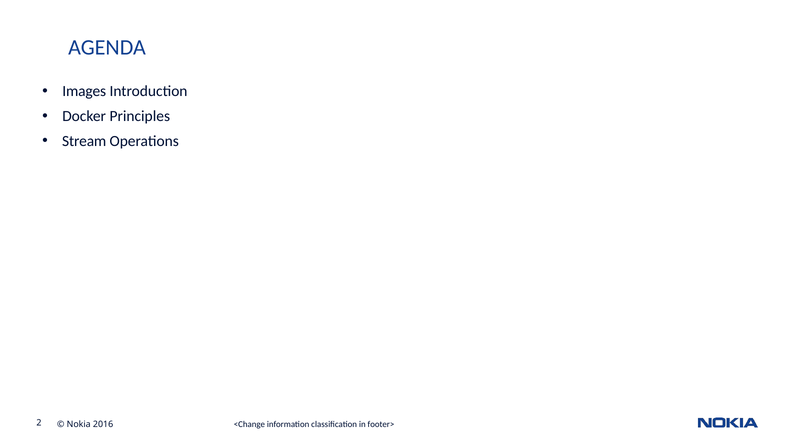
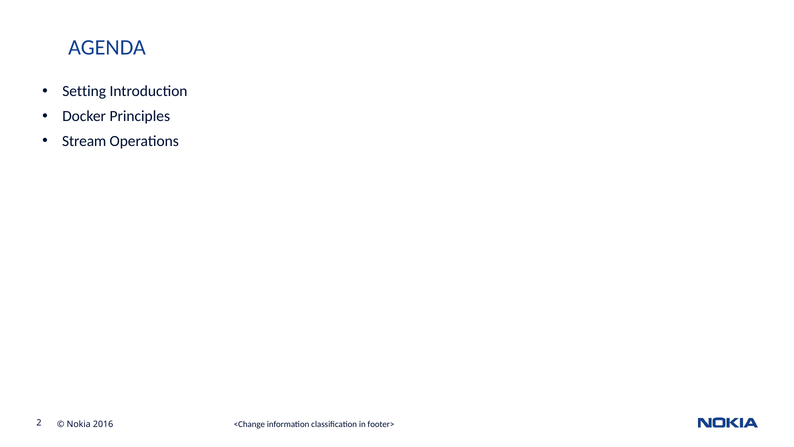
Images: Images -> Setting (84, 91)
